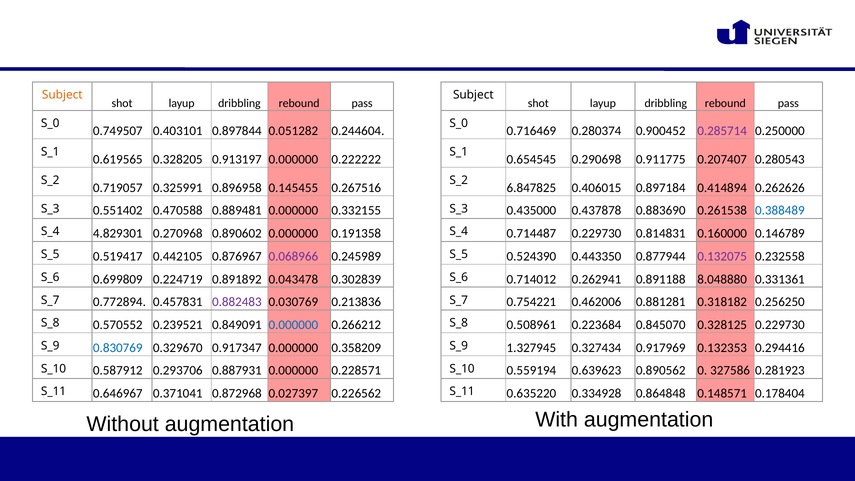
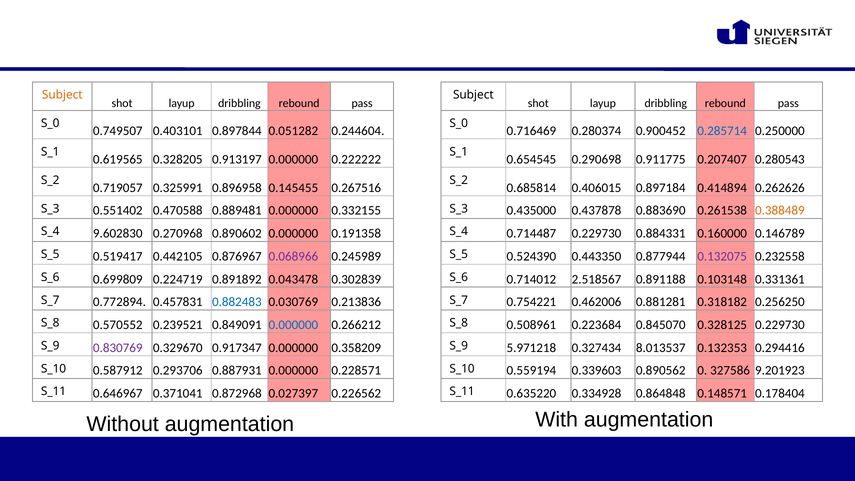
0.285714 colour: purple -> blue (722, 131)
6.847825: 6.847825 -> 0.685814 (531, 188)
0.388489 colour: blue -> orange (780, 211)
4.829301: 4.829301 -> 9.602830 (118, 233)
0.814831: 0.814831 -> 0.884331 (661, 233)
0.262941: 0.262941 -> 2.518567 (597, 279)
8.048880: 8.048880 -> 0.103148 (722, 279)
0.882483 colour: purple -> blue (237, 302)
0.830769 colour: blue -> purple (118, 348)
1.327945: 1.327945 -> 5.971218 (531, 348)
0.917969: 0.917969 -> 8.013537 (661, 348)
0.639623: 0.639623 -> 0.339603 (597, 371)
0.281923: 0.281923 -> 9.201923 (780, 371)
